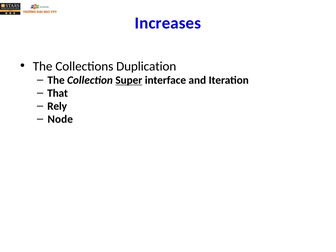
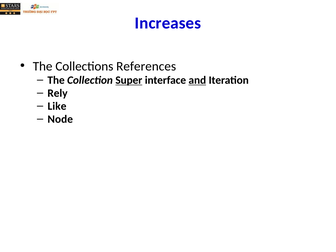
Duplication: Duplication -> References (146, 66)
and underline: none -> present (197, 80)
That: That -> Rely (58, 93)
Rely: Rely -> Like (57, 106)
